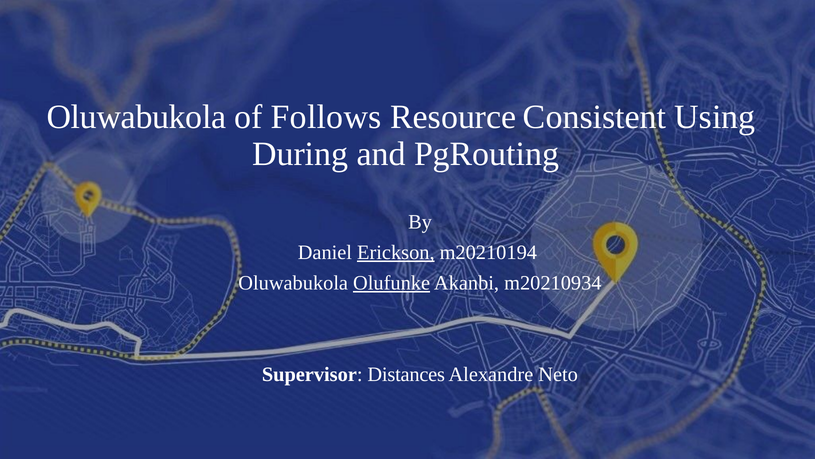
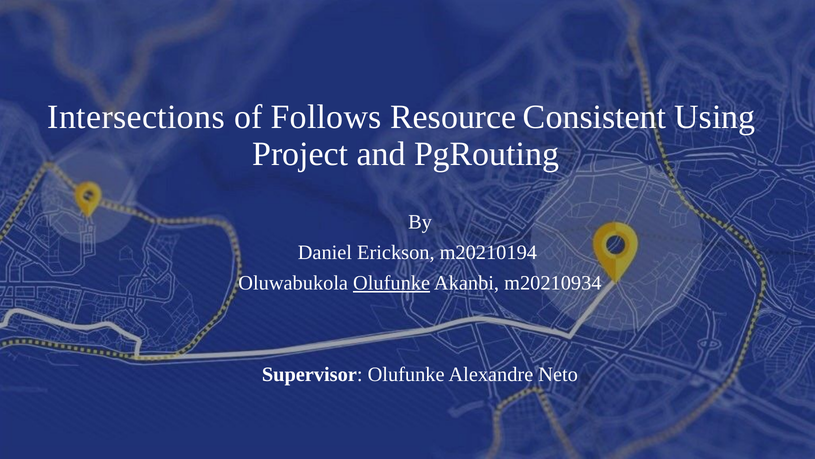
Oluwabukola: Oluwabukola -> Intersections (136, 117)
During: During -> Project (300, 154)
Erickson underline: present -> none (396, 252)
Supervisor Distances: Distances -> Olufunke (406, 374)
